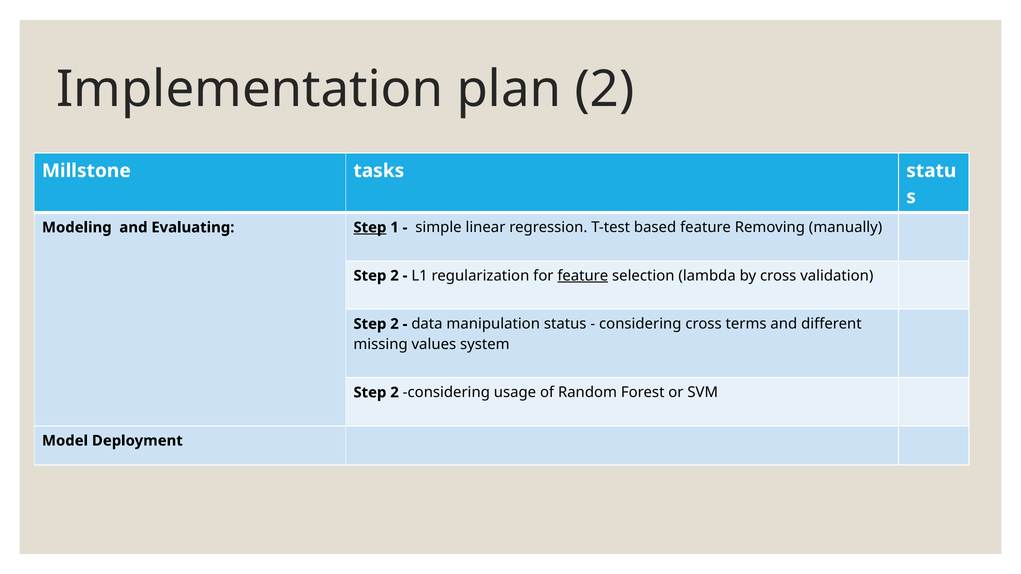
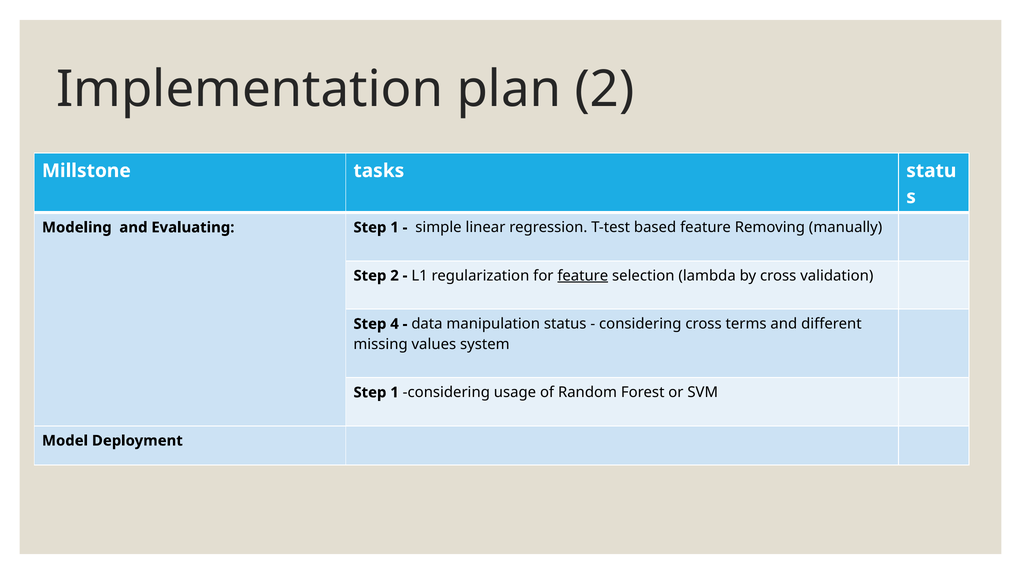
Step underline: present -> none (370, 228)
2: 2 -> 4 (395, 324)
2: 2 -> 1 (395, 393)
